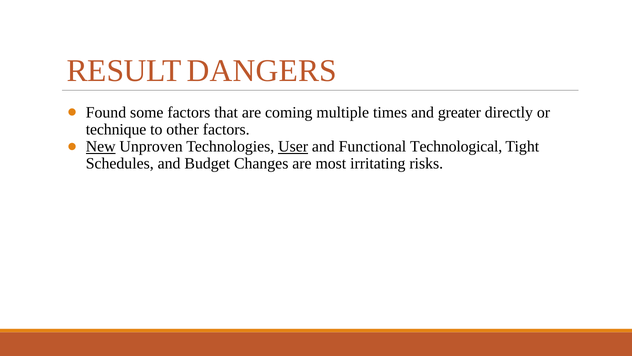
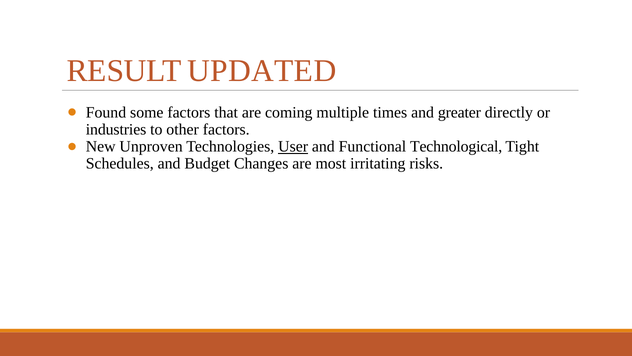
DANGERS: DANGERS -> UPDATED (262, 71)
technique: technique -> industries (116, 129)
New underline: present -> none (101, 146)
